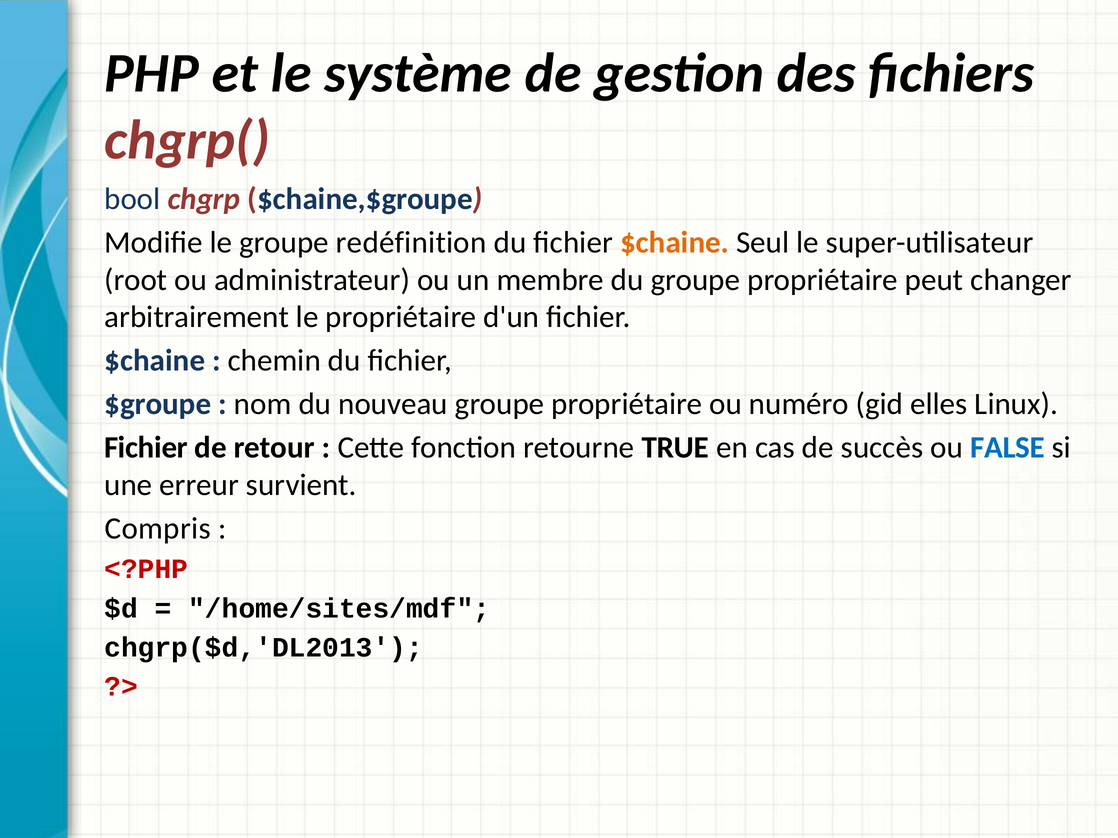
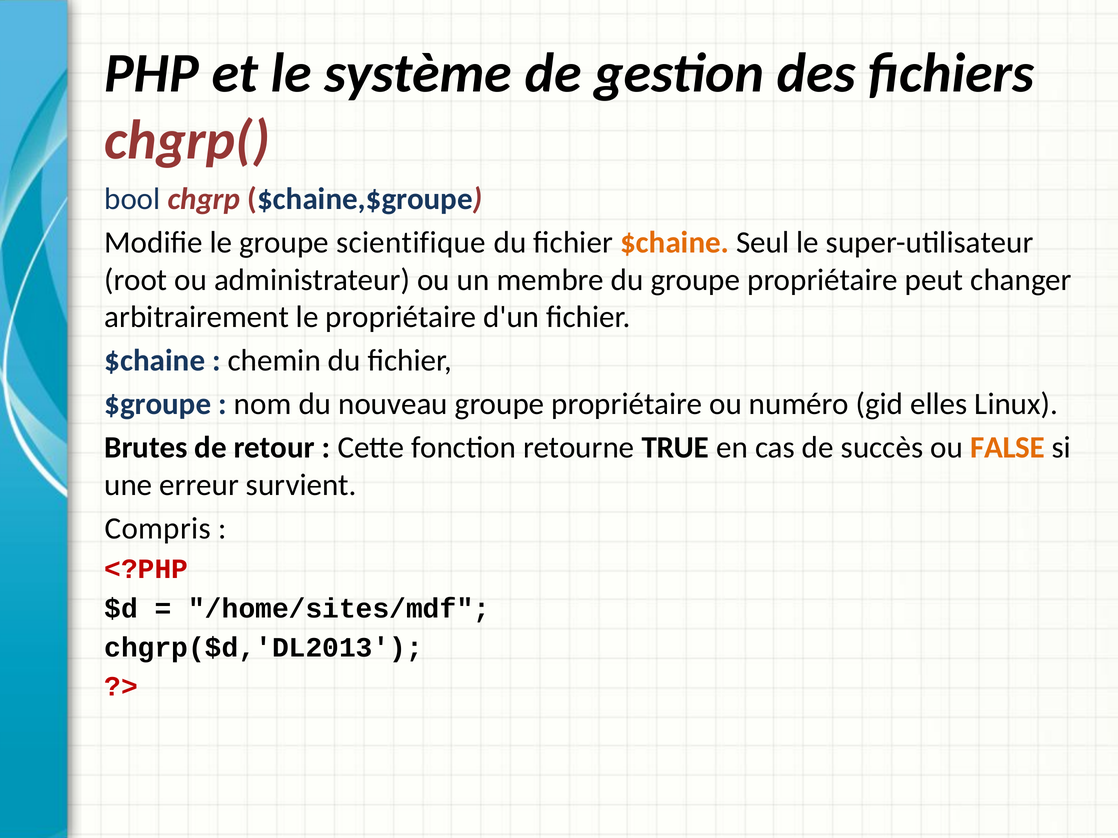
redéfinition: redéfinition -> scientifique (411, 243)
Fichier: Fichier -> Brutes (146, 448)
FALSE colour: blue -> orange (1008, 448)
